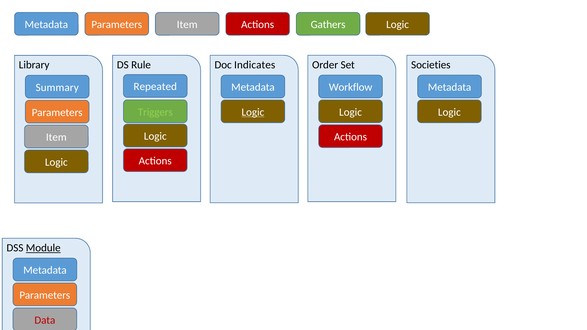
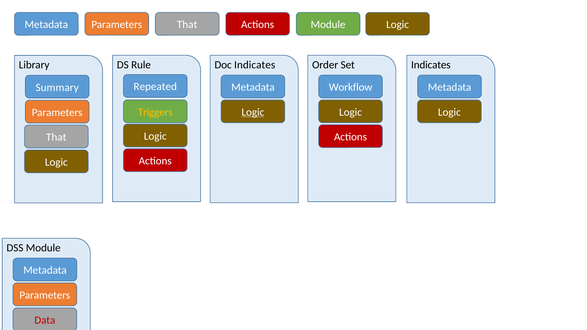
Item: Item -> That (187, 25)
Metadata Gathers: Gathers -> Module (328, 25)
Societies: Societies -> Indicates (431, 65)
Triggers colour: light green -> yellow (155, 112)
Item: Item -> That (56, 137)
Module underline: present -> none (43, 248)
